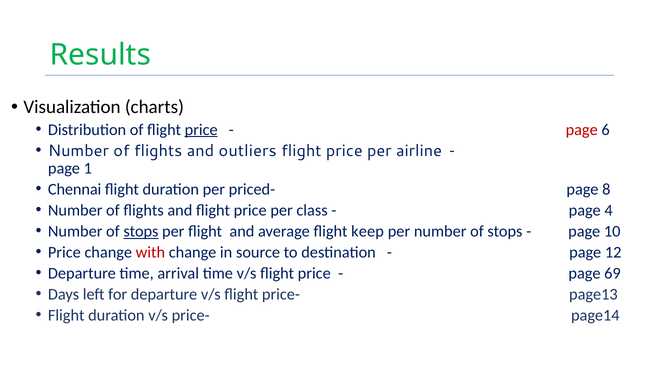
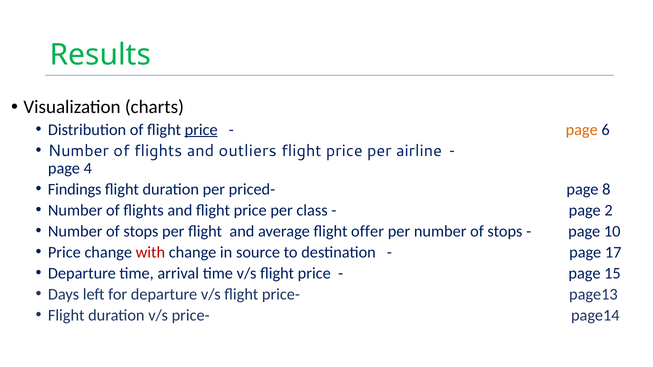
page colour: red -> orange (582, 130)
1: 1 -> 4 (88, 168)
Chennai: Chennai -> Findings (75, 189)
4: 4 -> 2 (609, 210)
stops underline: present -> none (141, 231)
keep: keep -> offer (368, 231)
12: 12 -> 17 (613, 252)
69: 69 -> 15 (612, 273)
